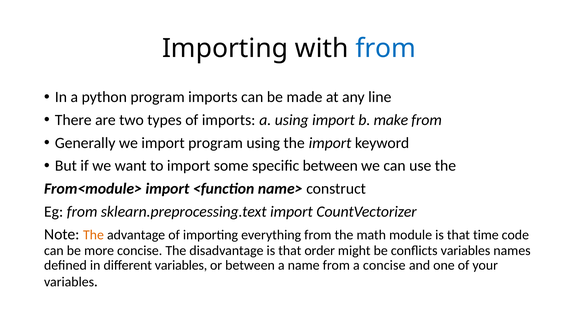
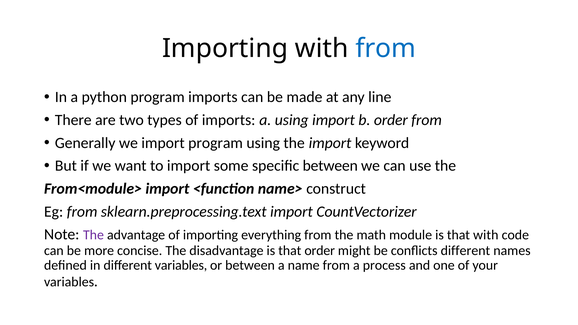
b make: make -> order (391, 120)
The colour: orange -> purple (93, 235)
that time: time -> with (486, 235)
conflicts variables: variables -> different (465, 251)
a concise: concise -> process (384, 265)
